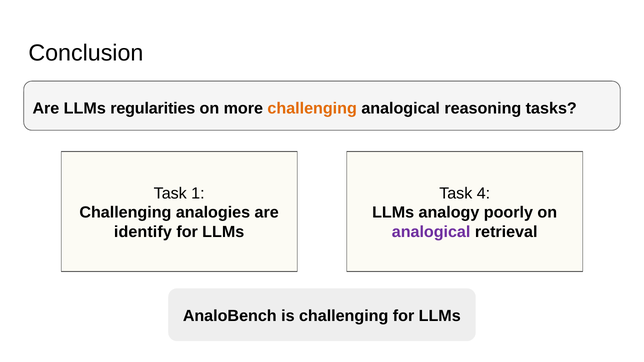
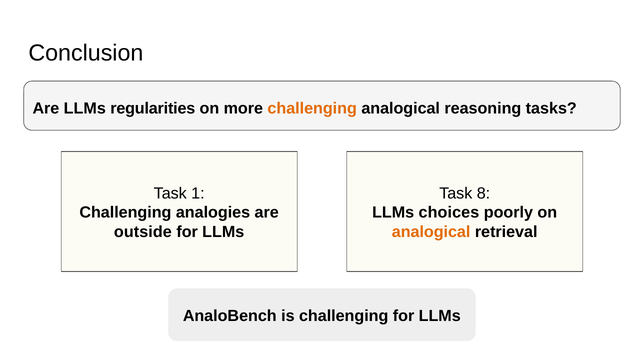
4: 4 -> 8 (484, 193)
analogy: analogy -> choices (449, 213)
identify: identify -> outside (143, 232)
analogical colour: purple -> orange (431, 232)
